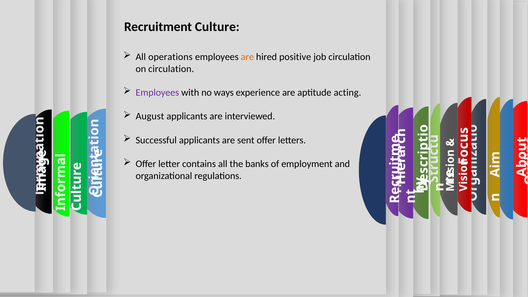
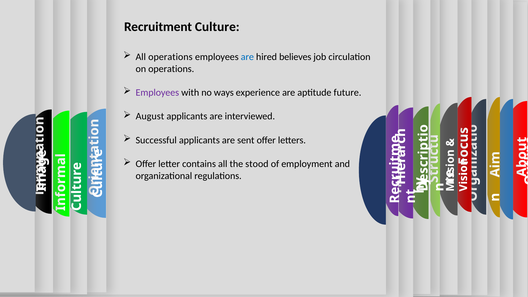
are colour: orange -> blue (247, 57)
positive: positive -> believes (295, 57)
on circulation: circulation -> operations (171, 69)
acting: acting -> future (347, 93)
banks: banks -> stood (257, 164)
